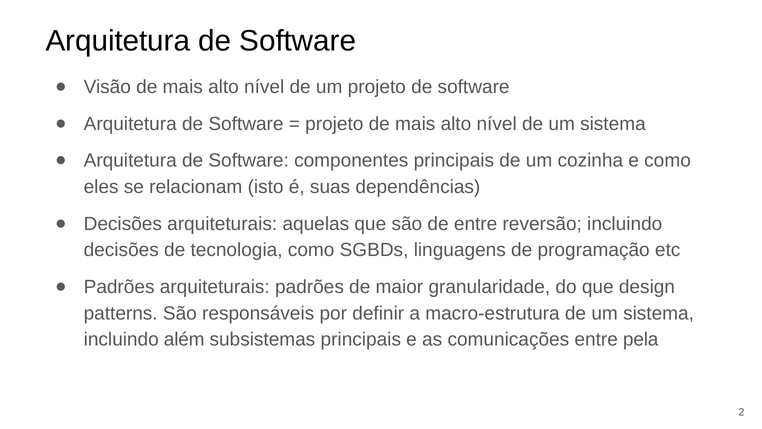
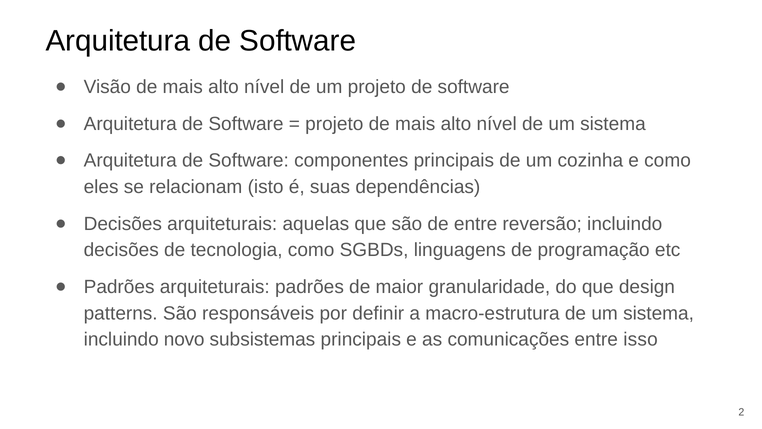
além: além -> novo (184, 339)
pela: pela -> isso (641, 339)
